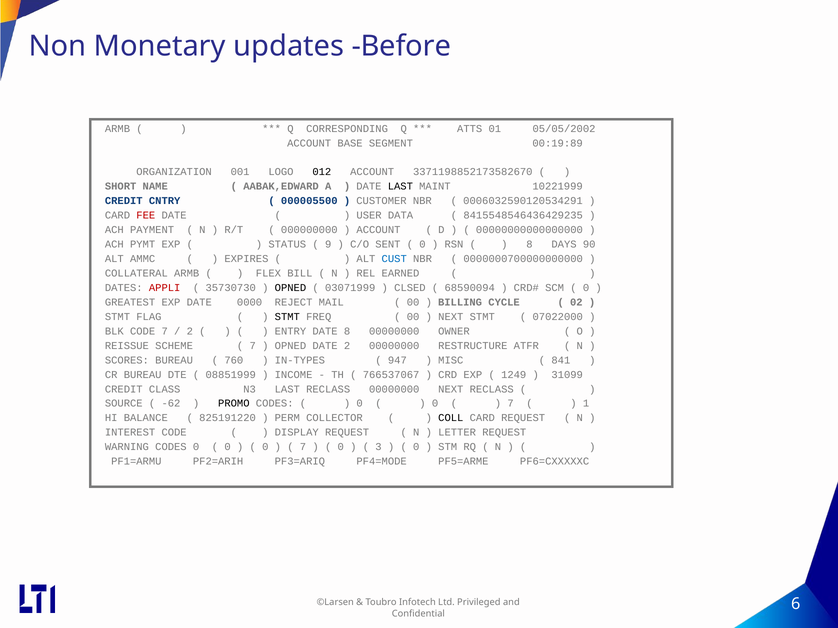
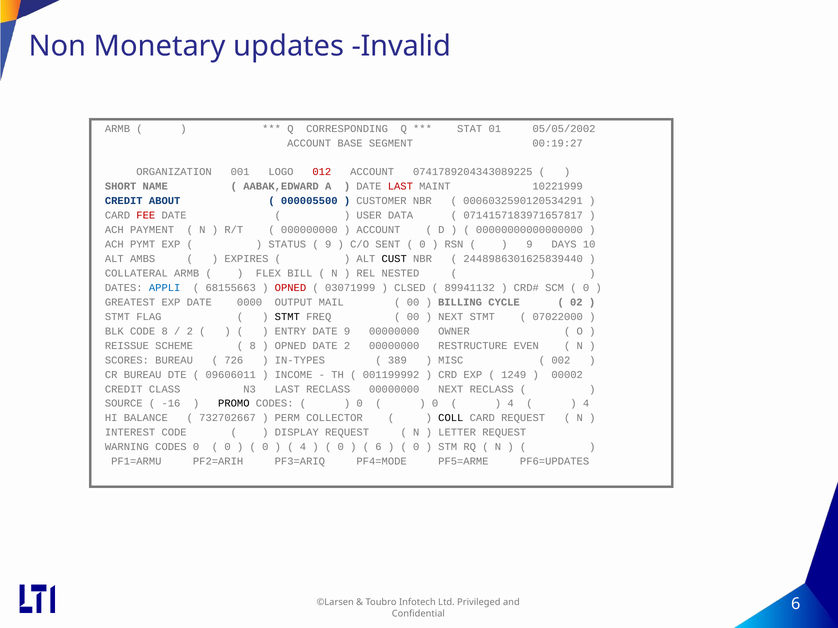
Before: Before -> Invalid (401, 46)
ATTS: ATTS -> STAT (470, 129)
00:19:89: 00:19:89 -> 00:19:27 (558, 143)
012 colour: black -> red (322, 172)
3371198852173582670: 3371198852173582670 -> 0741789204343089225 (473, 172)
LAST colour: black -> red (400, 187)
CNTRY: CNTRY -> ABOUT (165, 201)
8415548546436429235: 8415548546436429235 -> 0714157183971657817 (523, 216)
8: 8 -> 9 (529, 245)
90: 90 -> 10 (589, 245)
AMMC: AMMC -> AMBS (143, 259)
CUST colour: blue -> black (394, 259)
0000000700000000000: 0000000700000000000 -> 2448986301625839440 (523, 259)
EARNED: EARNED -> NESTED (401, 274)
APPLI colour: red -> blue (165, 288)
35730730: 35730730 -> 68155663 (231, 288)
OPNED colour: black -> red (290, 288)
68590094: 68590094 -> 89941132 (470, 288)
REJECT: REJECT -> OUTPUT (294, 302)
CODE 7: 7 -> 8 (165, 331)
DATE 8: 8 -> 9 (347, 331)
7: 7 -> 8 (253, 346)
ATFR: ATFR -> EVEN (526, 346)
760: 760 -> 726 (234, 360)
947: 947 -> 389 (397, 360)
841: 841 -> 002 (561, 360)
08851999: 08851999 -> 09606011 (231, 375)
766537067: 766537067 -> 001199992 (391, 375)
31099: 31099 -> 00002 (567, 375)
-62: -62 -> -16 (171, 404)
7: 7 -> 4 (511, 404)
1: 1 -> 4 (586, 404)
825191220: 825191220 -> 732702667 (228, 418)
7: 7 -> 4 (303, 447)
3: 3 -> 6 (378, 447)
PF6=CXXXXXC: PF6=CXXXXXC -> PF6=UPDATES (555, 462)
